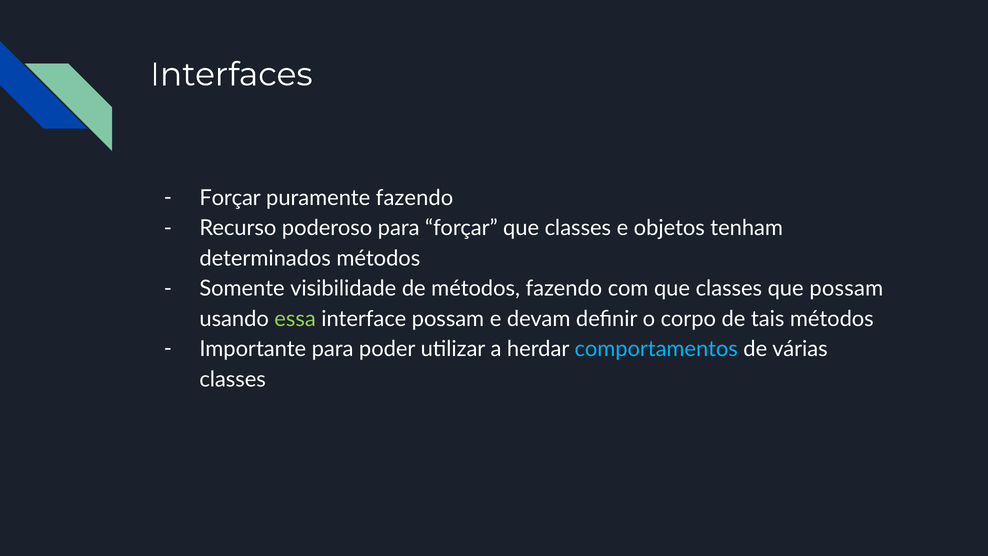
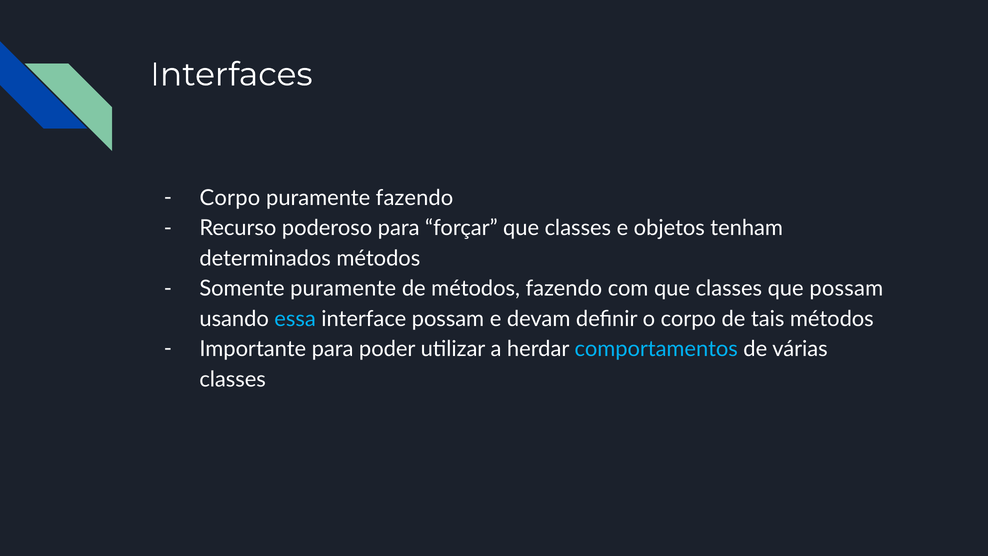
Forçar: Forçar -> Corpo (230, 198)
Somente visibilidade: visibilidade -> puramente (343, 288)
essa colour: light green -> light blue (295, 319)
